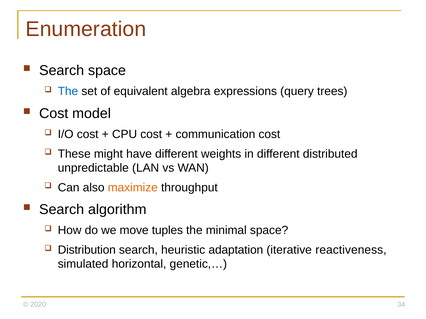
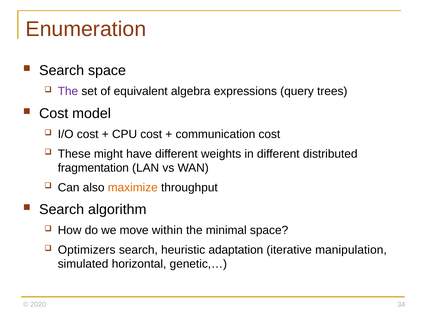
The colour: blue -> purple (68, 92)
unpredictable: unpredictable -> fragmentation (93, 168)
tuples: tuples -> within (167, 231)
Distribution: Distribution -> Optimizers (87, 250)
reactiveness: reactiveness -> manipulation (351, 250)
